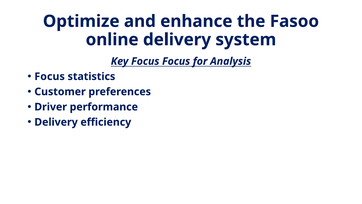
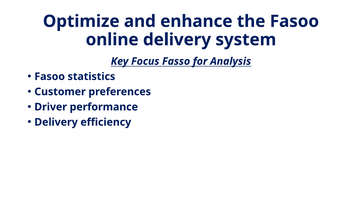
Focus Focus: Focus -> Fasso (176, 61)
Focus: Focus -> Fasoo (50, 76)
